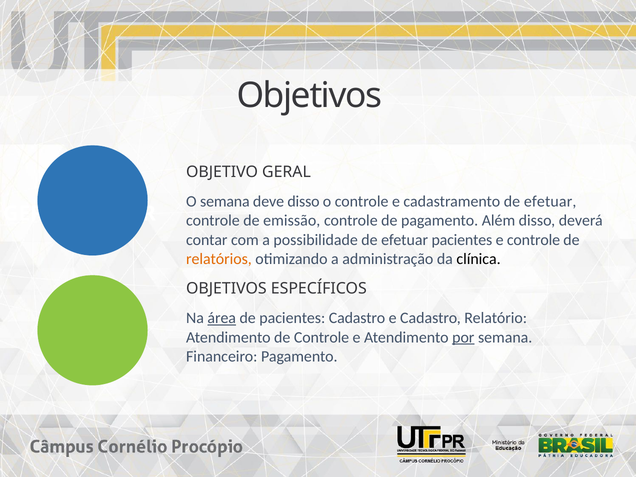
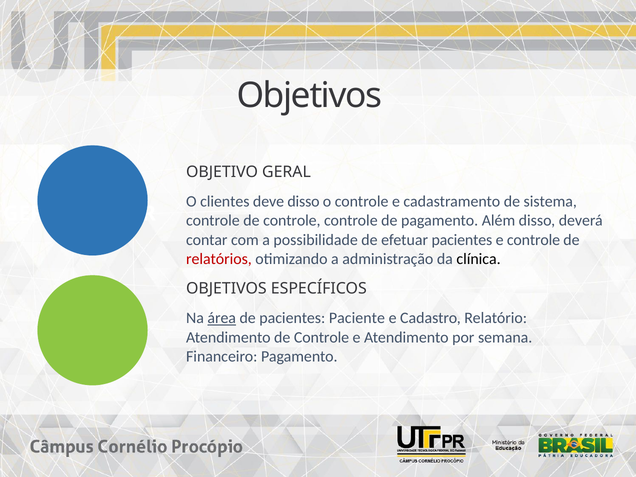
O semana: semana -> clientes (225, 202)
cadastramento de efetuar: efetuar -> sistema (550, 202)
controle de emissão: emissão -> controle (292, 221)
relatórios colour: orange -> red (219, 259)
pacientes Cadastro: Cadastro -> Paciente (357, 318)
por underline: present -> none (463, 337)
